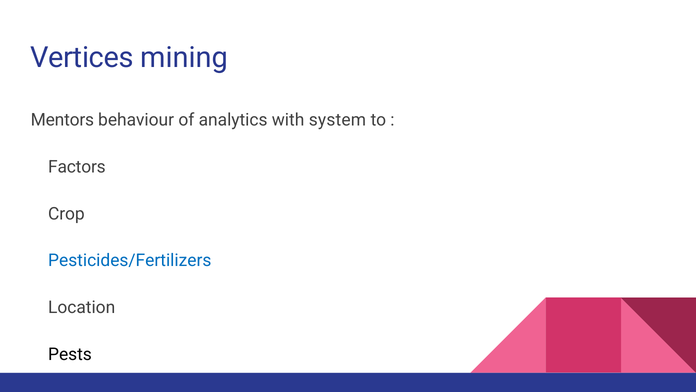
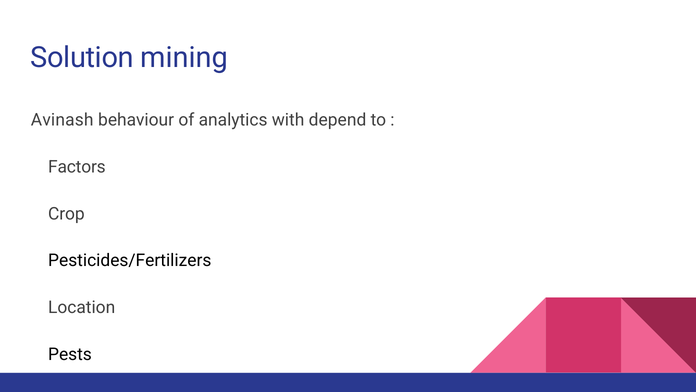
Vertices: Vertices -> Solution (82, 58)
Mentors: Mentors -> Avinash (62, 120)
system: system -> depend (338, 120)
Pesticides/Fertilizers colour: blue -> black (130, 260)
